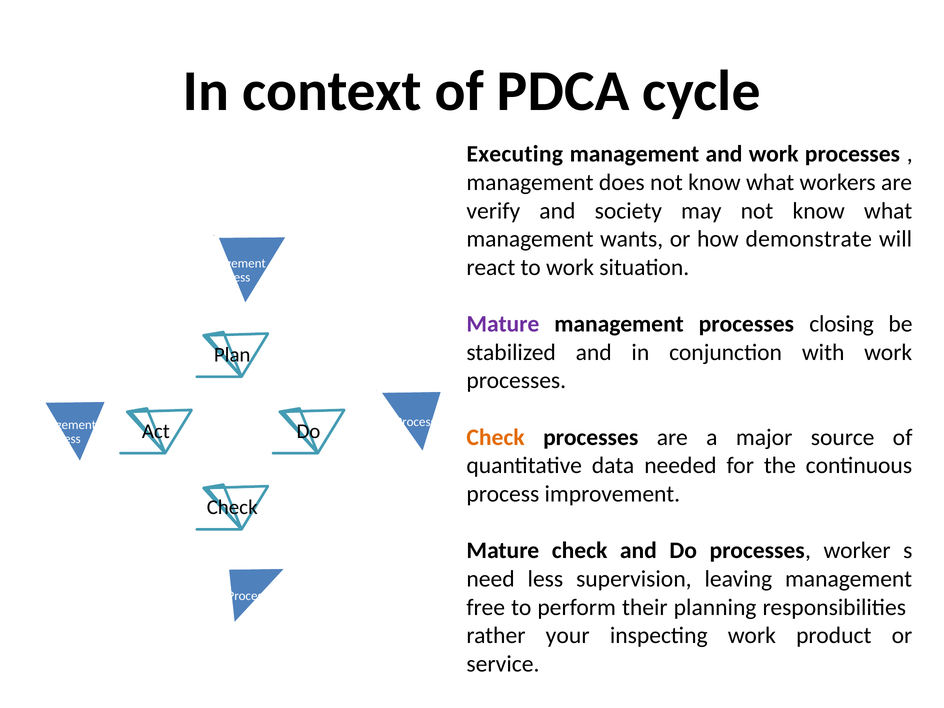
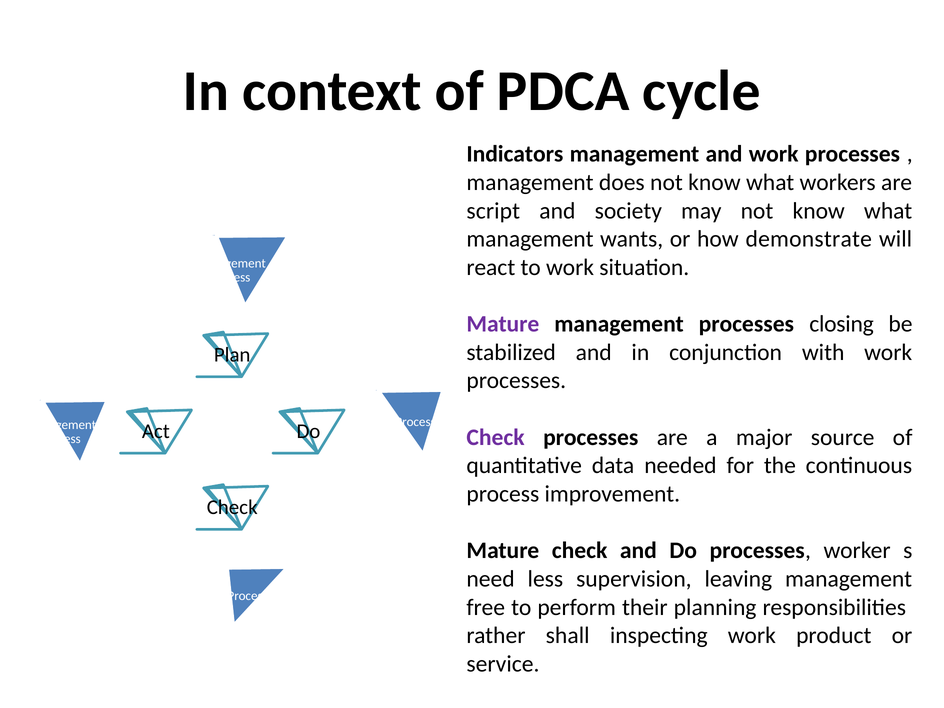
Executing: Executing -> Indicators (515, 154)
verify: verify -> script (493, 211)
Check colour: orange -> purple (496, 437)
your: your -> shall (568, 636)
